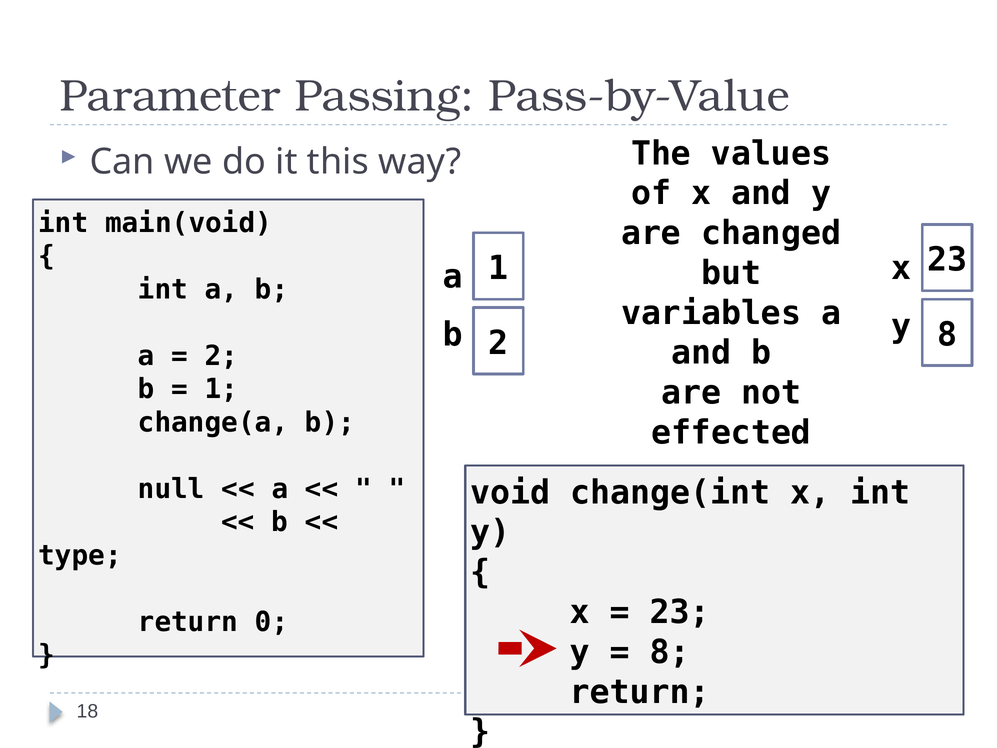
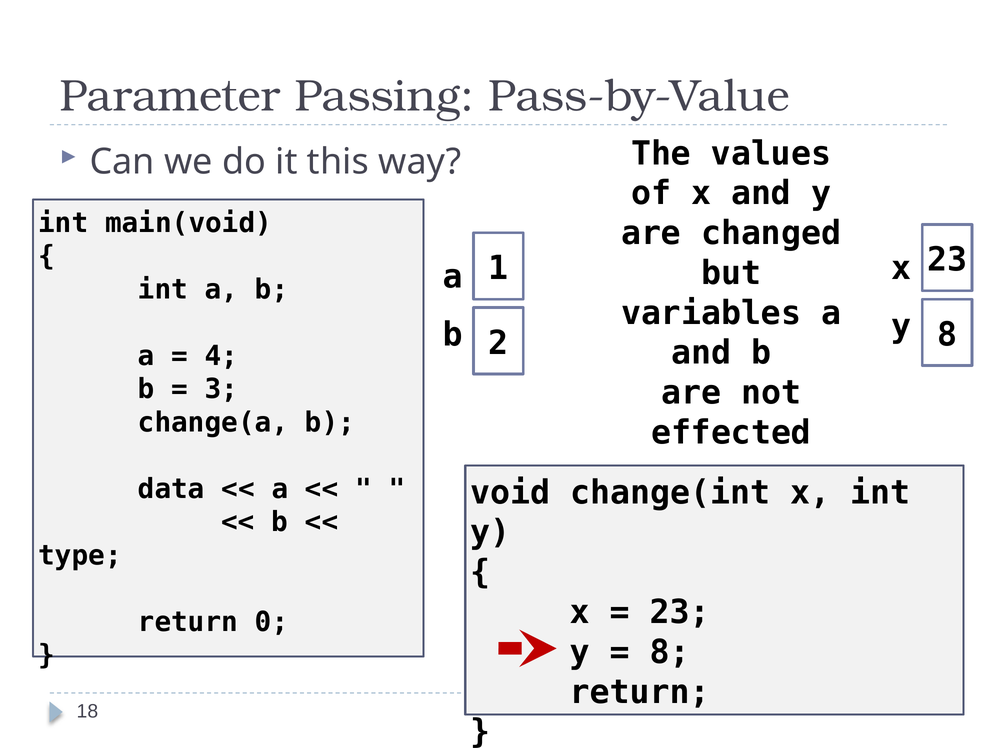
2: 2 -> 4 (221, 356)
1: 1 -> 3 (221, 389)
null: null -> data (171, 489)
